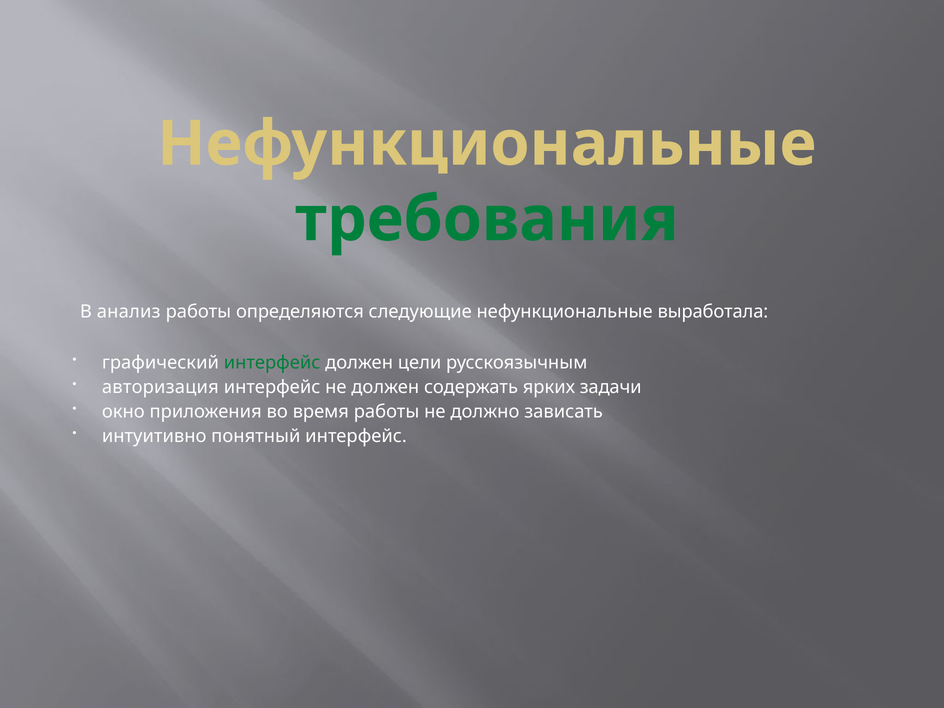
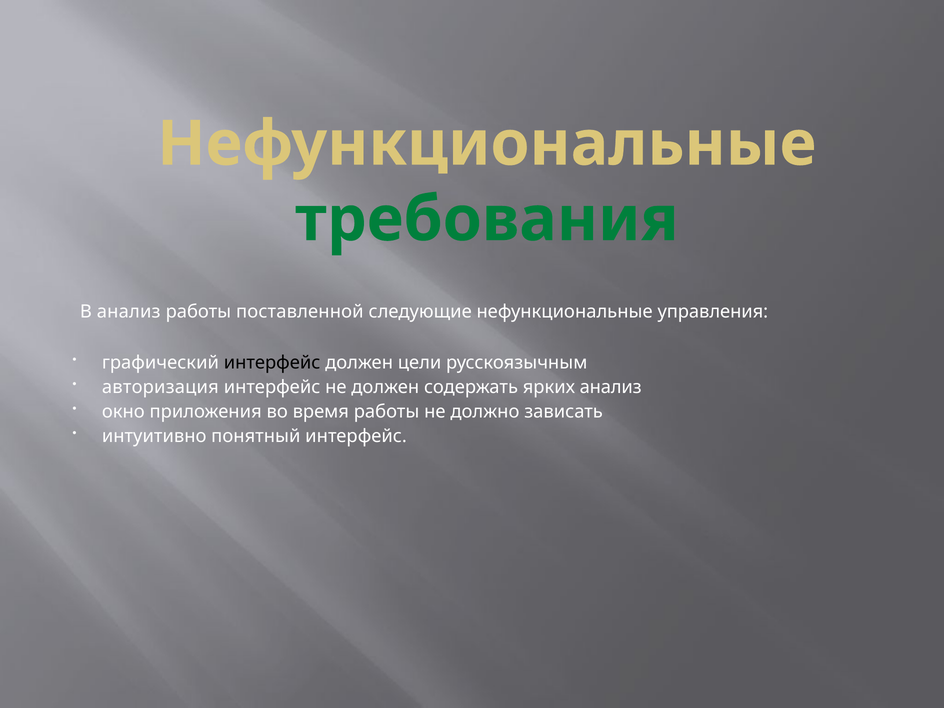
определяются: определяются -> поставленной (300, 311)
выработала: выработала -> управления (713, 311)
интерфейс colour: green -> black (272, 363)
ярких задачи: задачи -> анализ (611, 387)
